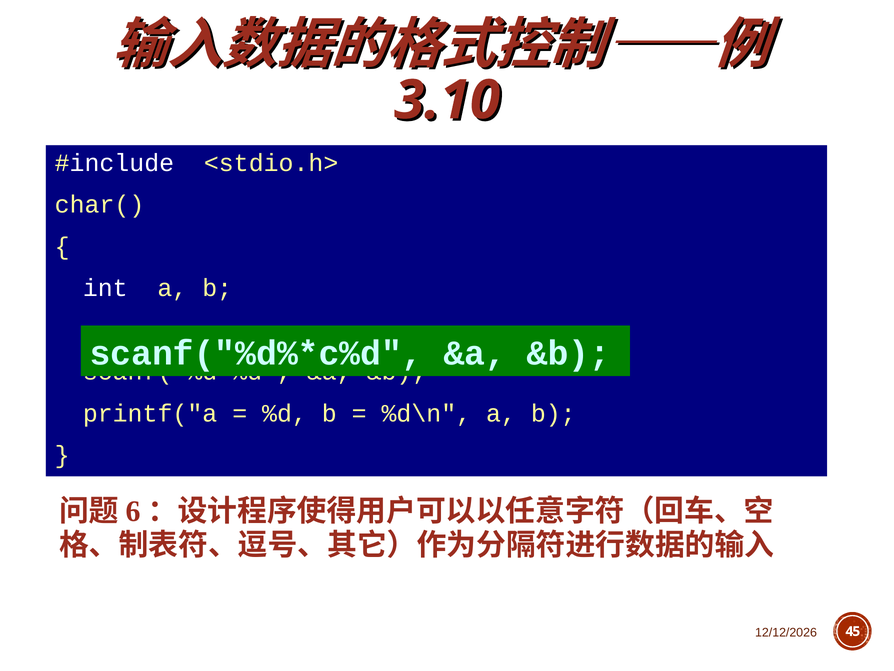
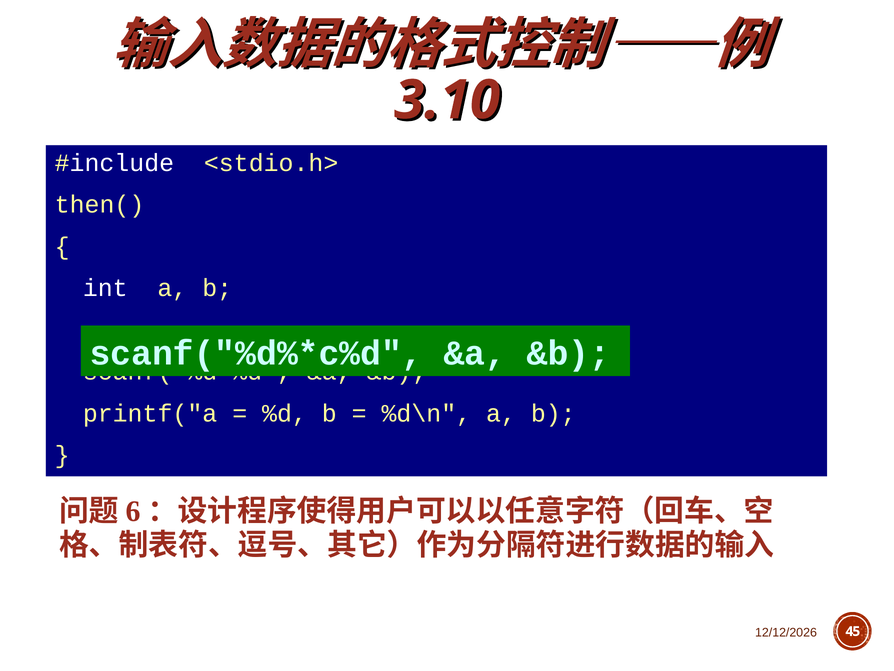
char(: char( -> then( (100, 205)
